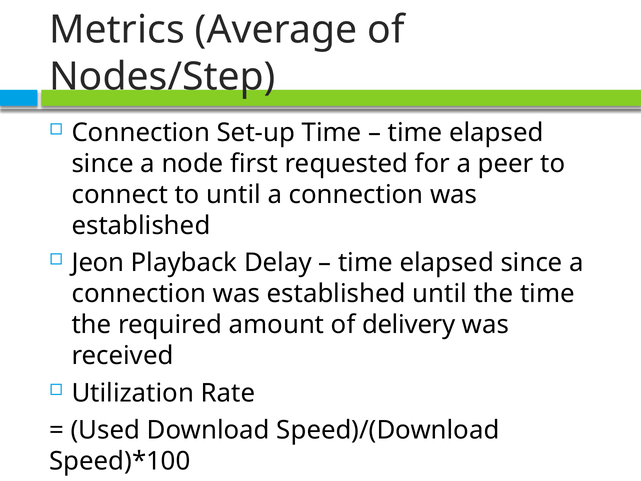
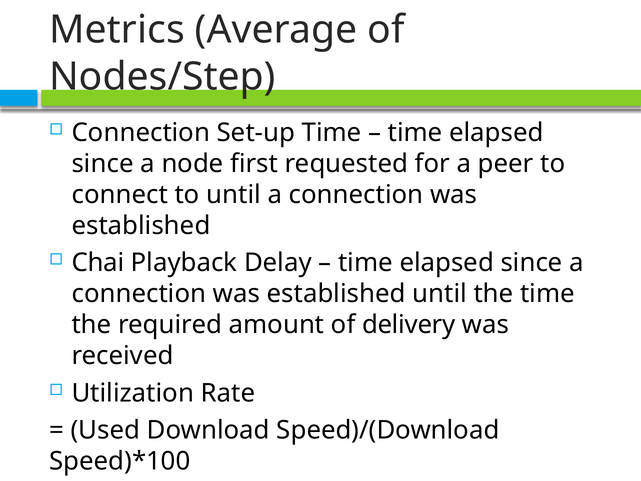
Jeon: Jeon -> Chai (98, 263)
